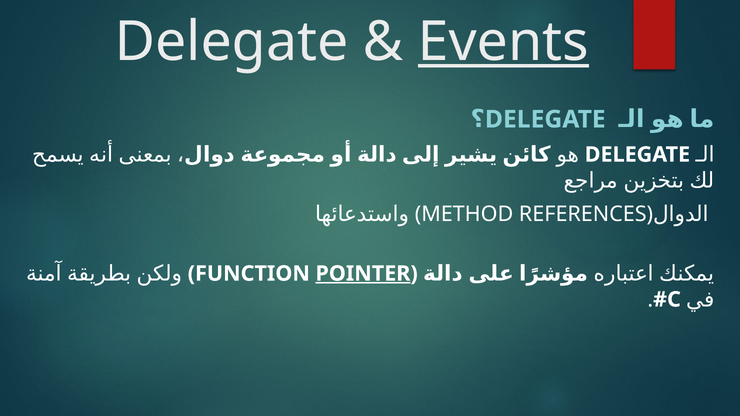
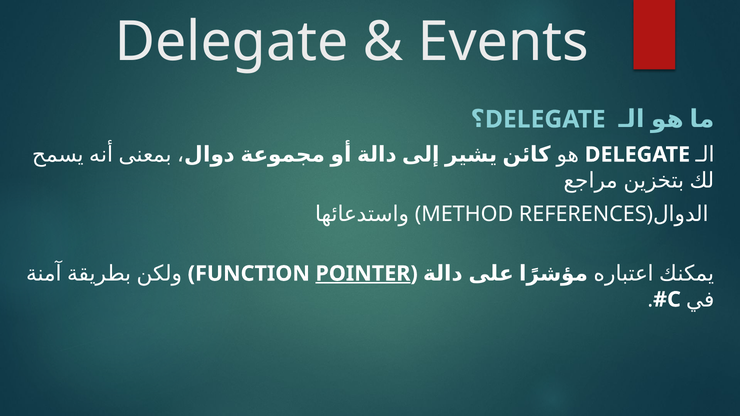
Events underline: present -> none (503, 42)
